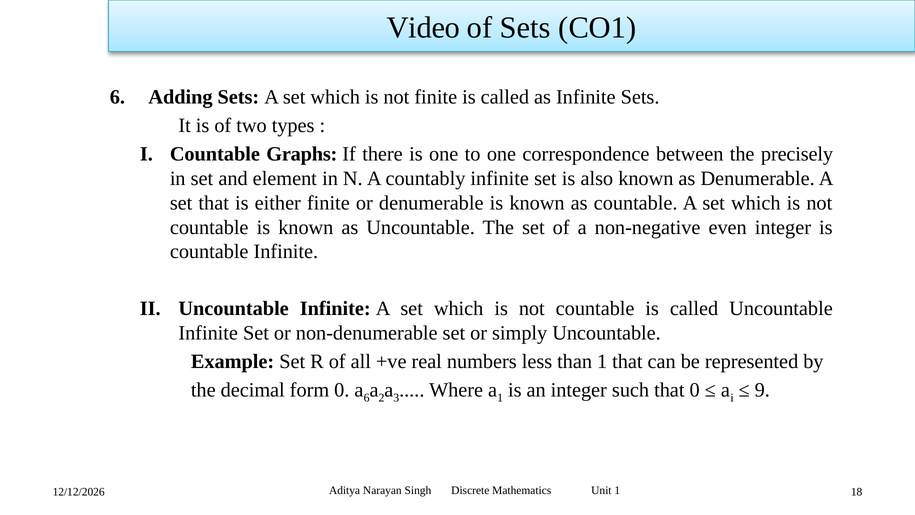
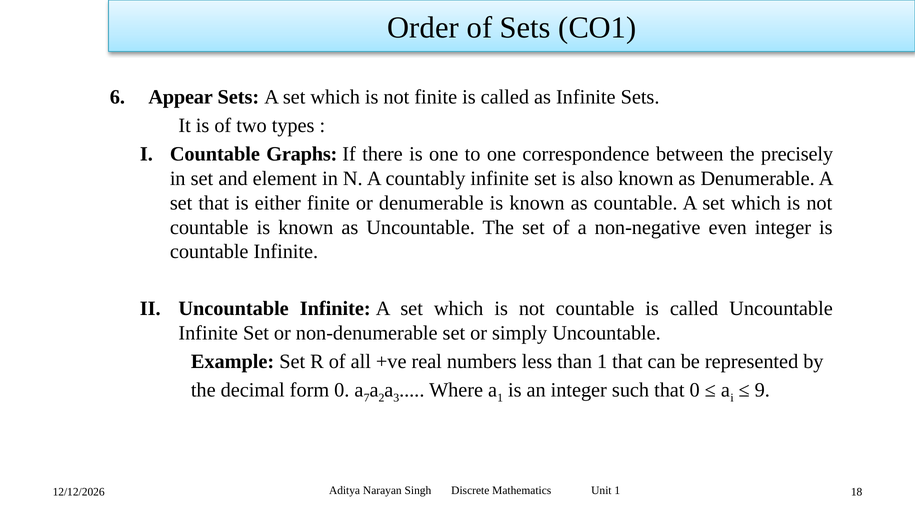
Video: Video -> Order (423, 28)
Adding: Adding -> Appear (181, 97)
a 6: 6 -> 7 (367, 398)
